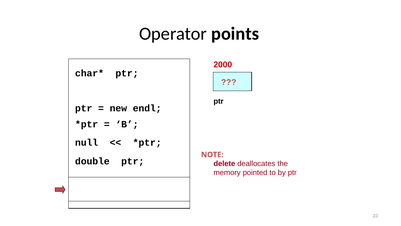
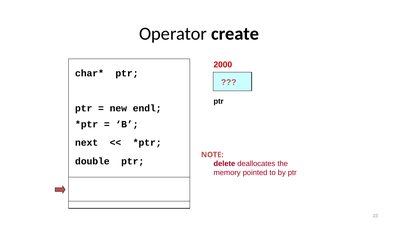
points: points -> create (235, 34)
null: null -> next (87, 143)
